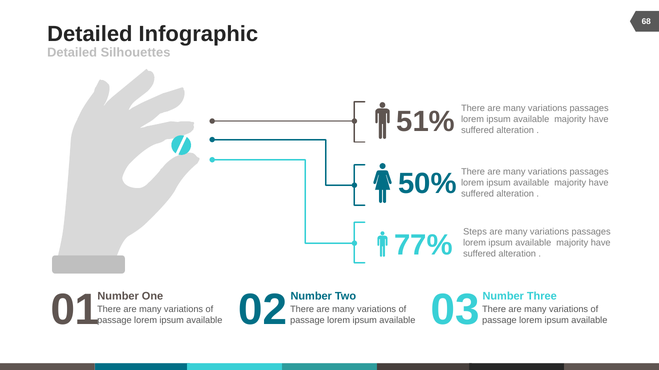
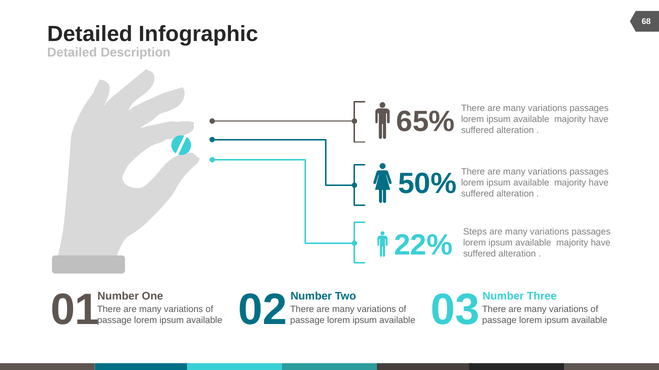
Silhouettes: Silhouettes -> Description (136, 53)
51%: 51% -> 65% (426, 122)
77%: 77% -> 22% (423, 246)
